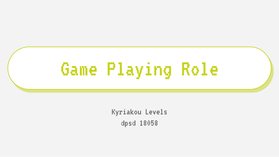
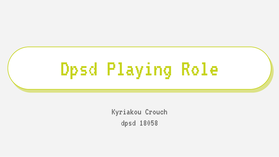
Game: Game -> Dpsd (79, 68)
Levels: Levels -> Crouch (156, 111)
